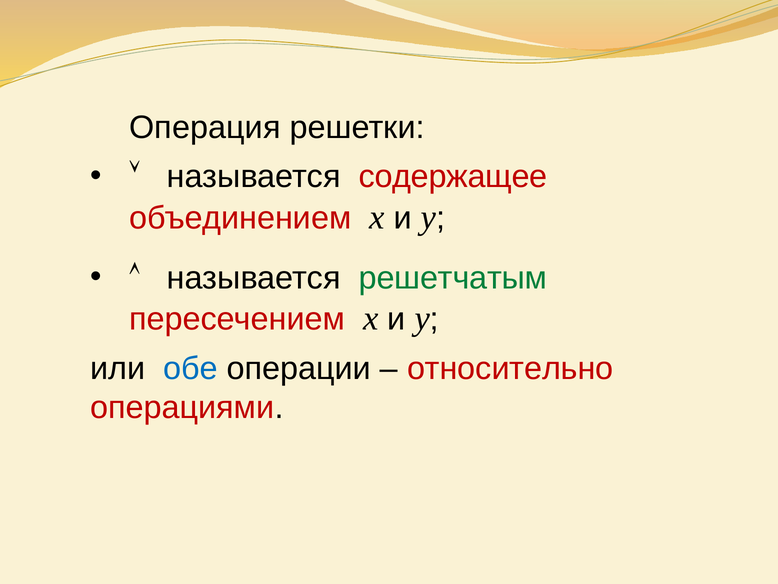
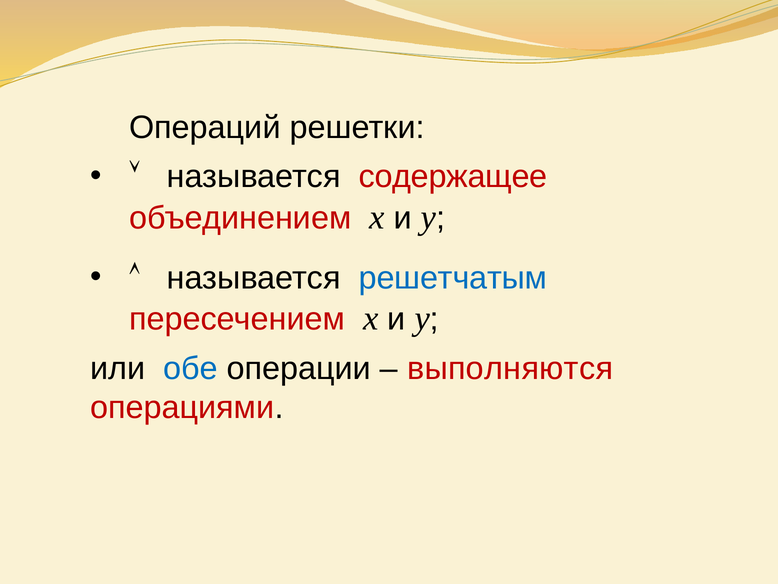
Операция: Операция -> Операций (205, 127)
решетчатым colour: green -> blue (453, 278)
относительно: относительно -> выполняются (510, 368)
